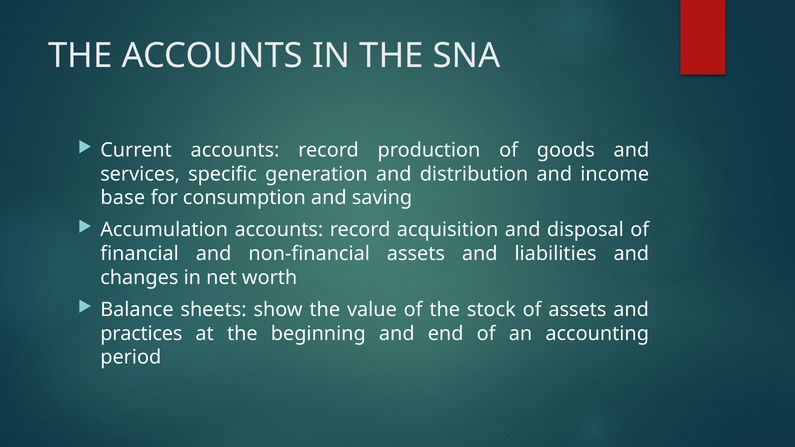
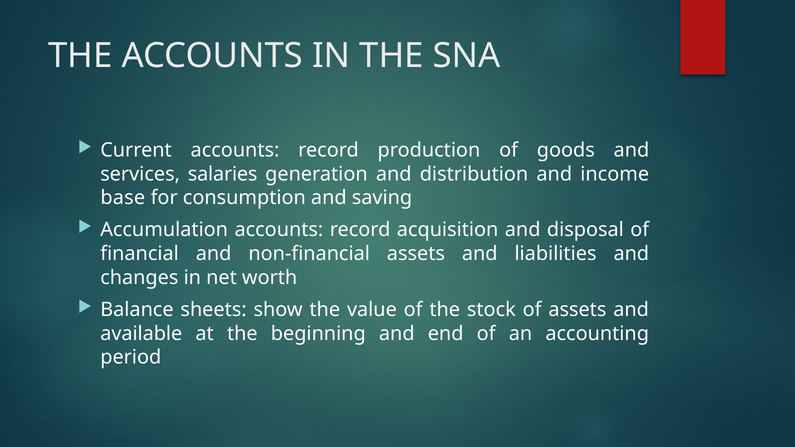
specific: specific -> salaries (223, 174)
practices: practices -> available (141, 334)
